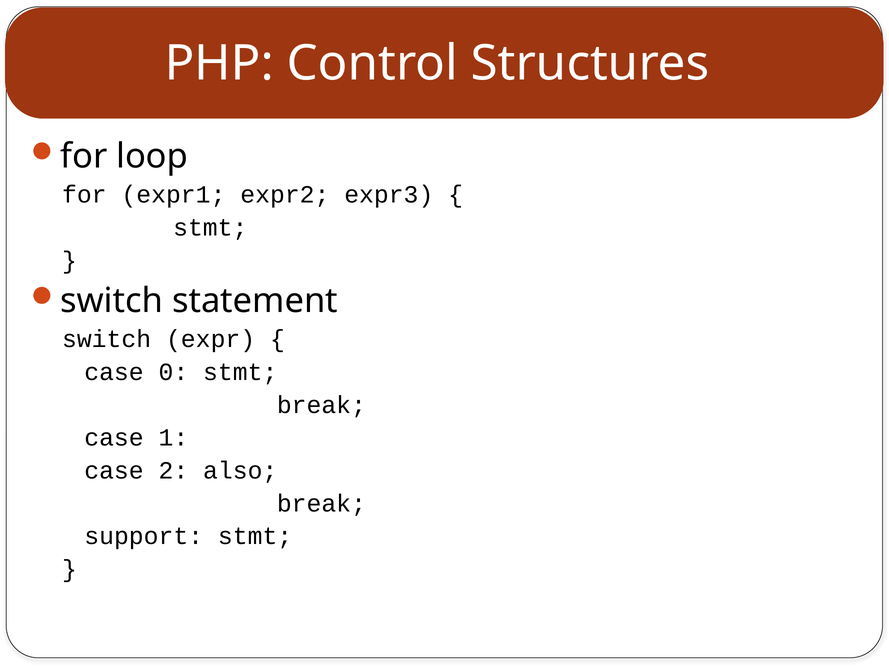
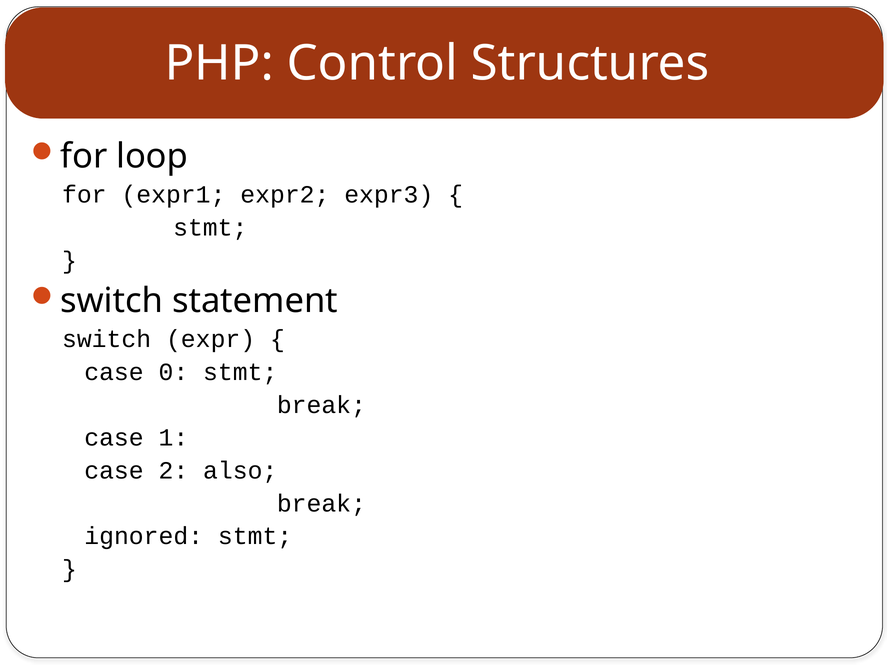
support: support -> ignored (144, 536)
